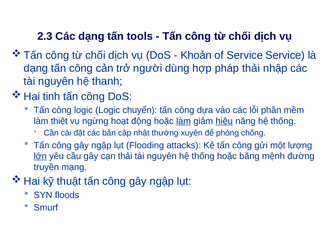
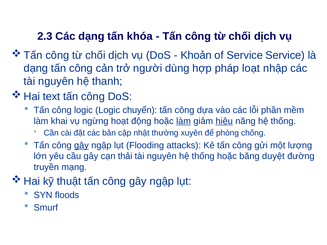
tools: tools -> khóa (140, 36)
pháp thải: thải -> loạt (251, 68)
tinh: tinh -> text (52, 97)
thiệt: thiệt -> khai (59, 121)
gây underline: none -> present (81, 145)
lớn underline: present -> none (40, 156)
mệnh: mệnh -> duyệt (273, 156)
